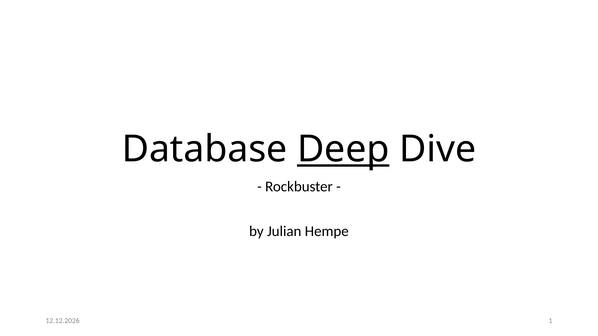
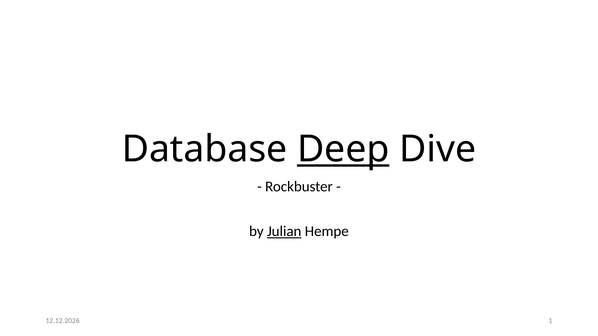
Julian underline: none -> present (284, 232)
